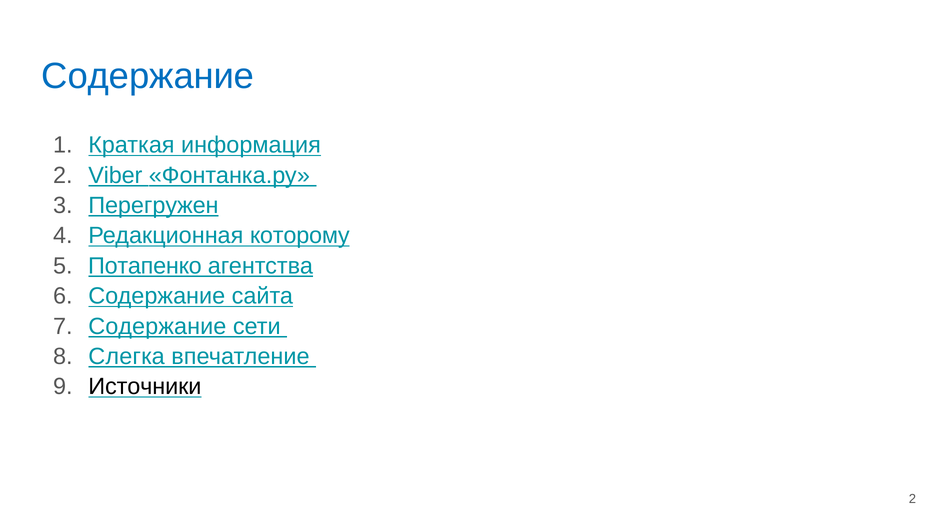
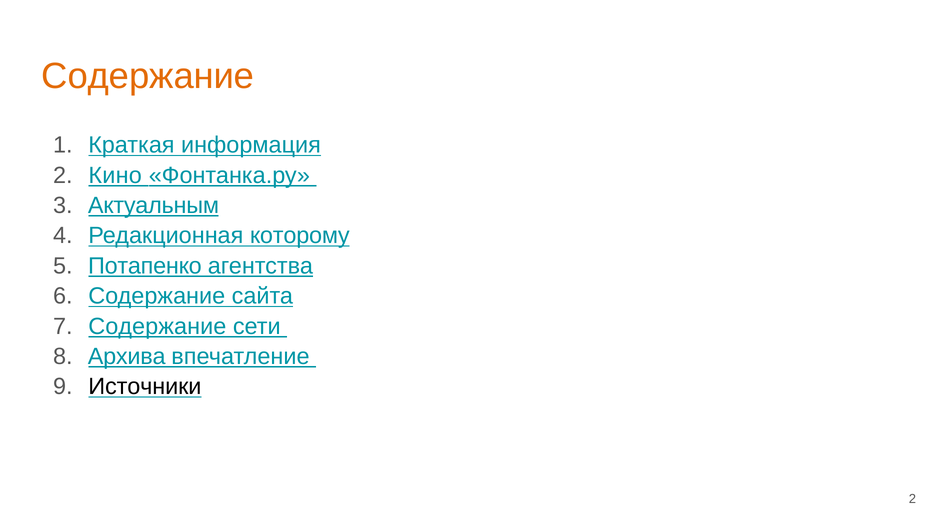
Содержание colour: blue -> orange (148, 76)
Viber: Viber -> Кино (115, 175)
Перегружен: Перегружен -> Актуальным (153, 205)
Слегка: Слегка -> Архива (127, 356)
